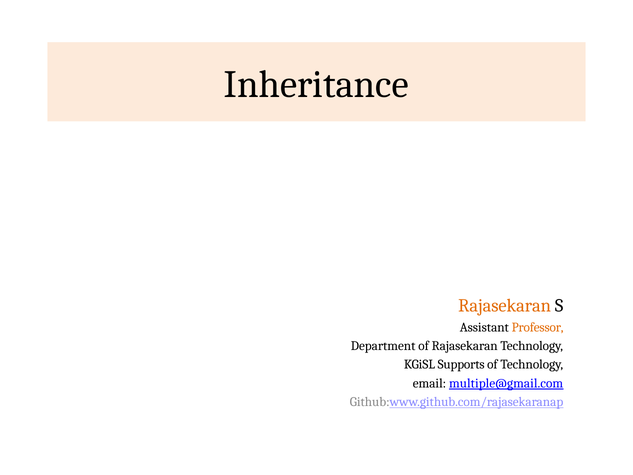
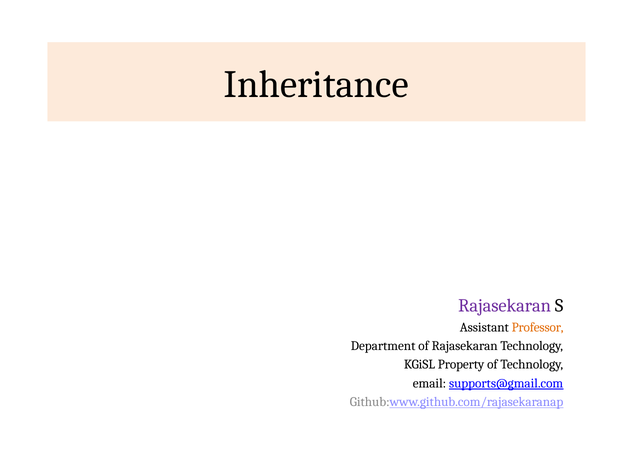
Rajasekaran colour: orange -> purple (505, 306)
Supports: Supports -> Property (461, 364)
multiple@gmail.com: multiple@gmail.com -> supports@gmail.com (506, 383)
